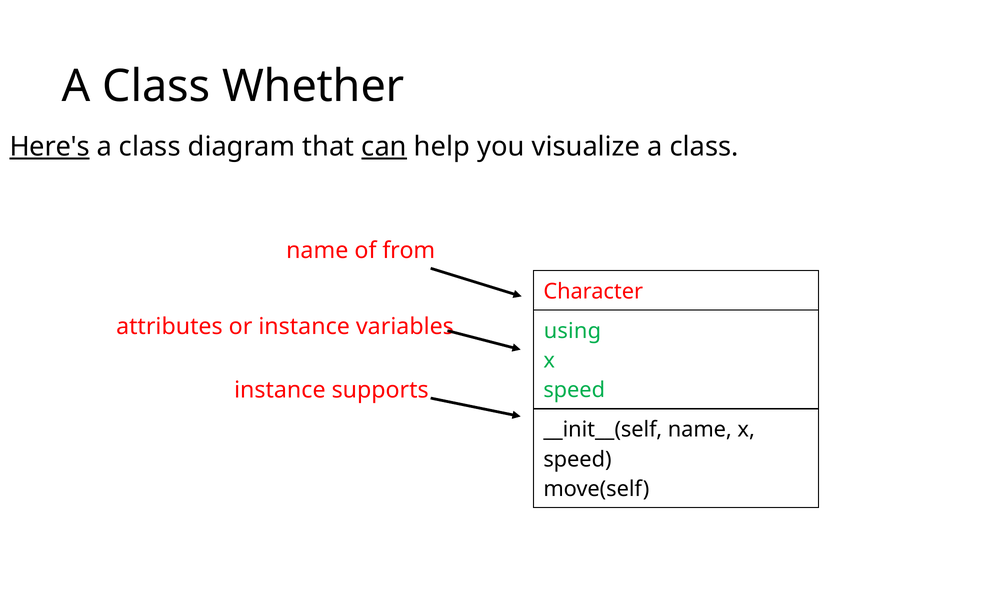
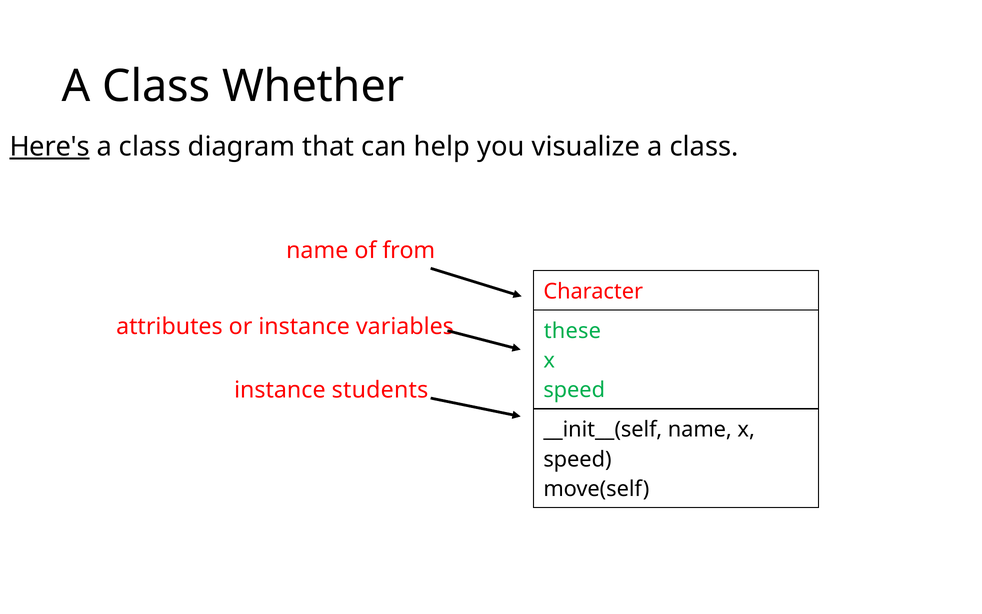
can underline: present -> none (384, 147)
using: using -> these (572, 331)
supports: supports -> students (380, 390)
